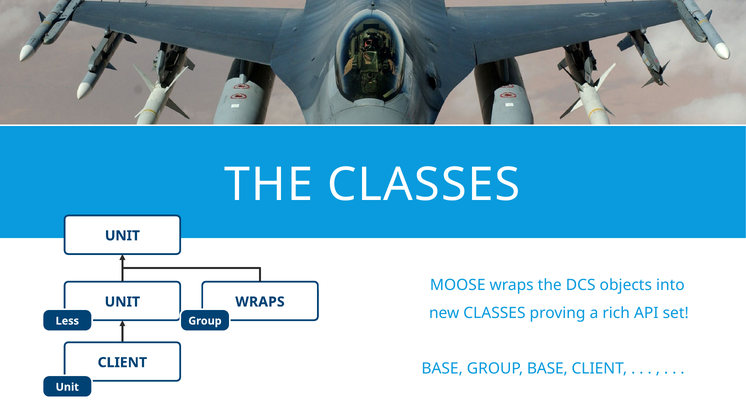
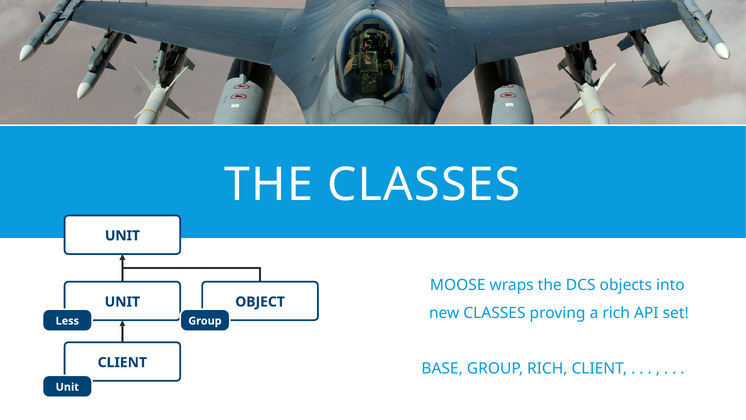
UNIT WRAPS: WRAPS -> OBJECT (260, 302)
GROUP BASE: BASE -> RICH (547, 368)
